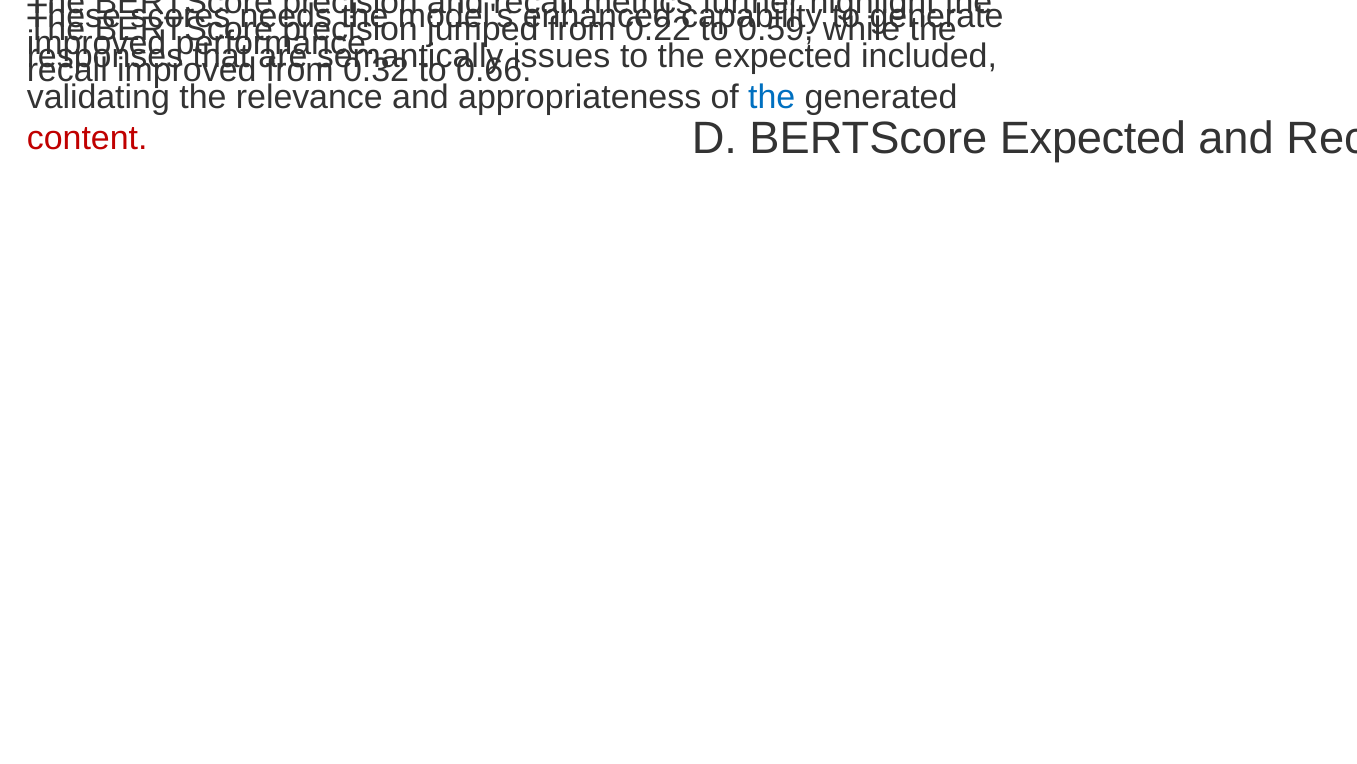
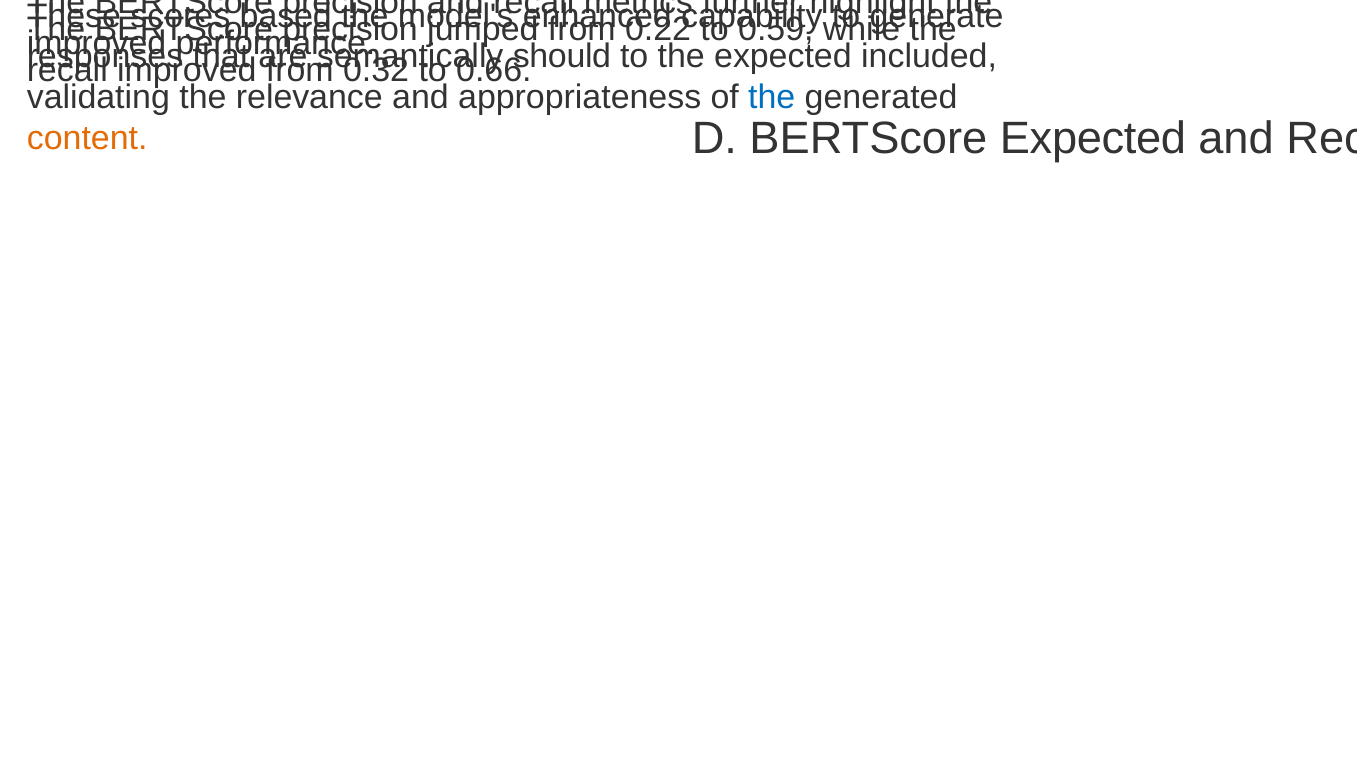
needs: needs -> based (286, 16)
issues: issues -> should (562, 57)
content colour: red -> orange (87, 138)
